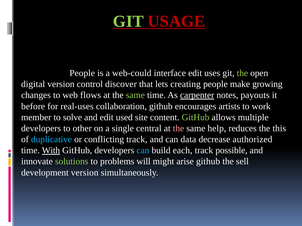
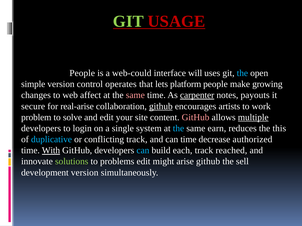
interface edit: edit -> will (195, 73)
the colour: light green -> light blue (242, 73)
digital: digital -> simple (33, 84)
discover: discover -> operates (121, 84)
creating: creating -> platform (186, 84)
flows: flows -> affect (91, 95)
same colour: light green -> pink (135, 95)
before: before -> secure (33, 106)
real-uses: real-uses -> real-arise (77, 106)
github underline: none -> present (161, 106)
member: member -> problem (36, 118)
used: used -> your (124, 118)
GitHub colour: light green -> pink (196, 118)
multiple underline: none -> present (253, 118)
other: other -> login (82, 129)
central: central -> system (149, 129)
the colour: pink -> light blue (178, 129)
help: help -> earn (217, 129)
can data: data -> time (188, 140)
possible: possible -> reached (231, 151)
problems will: will -> edit (144, 162)
